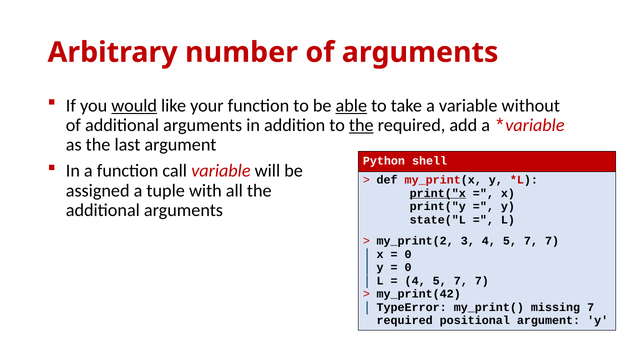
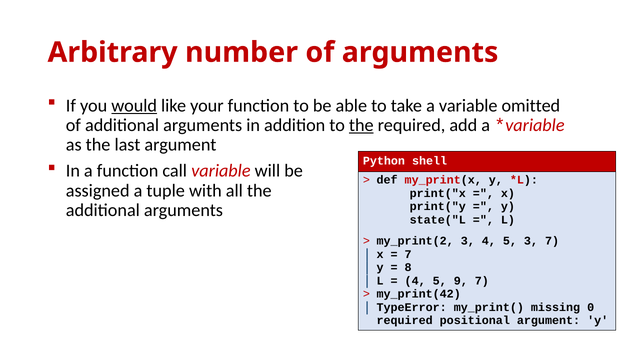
able underline: present -> none (351, 106)
without: without -> omitted (531, 106)
print("x underline: present -> none (438, 193)
3 4 5 7: 7 -> 3 (531, 241)
0: 0 -> 7 (408, 254)
0: 0 -> 8 (408, 267)
7: 7 -> 9 (461, 281)
missing 7: 7 -> 0 (591, 307)
